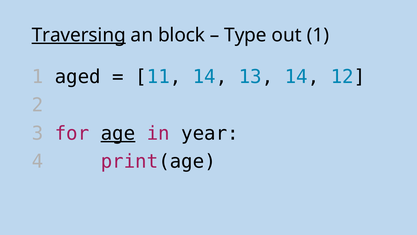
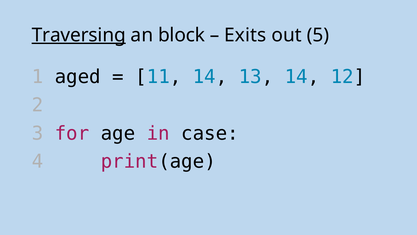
Type: Type -> Exits (245, 35)
out 1: 1 -> 5 (318, 35)
age underline: present -> none (118, 133)
year: year -> case (210, 133)
